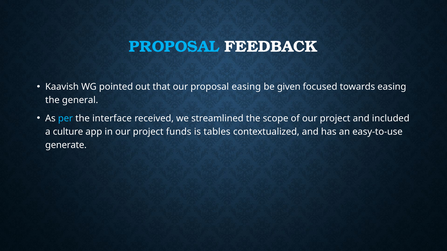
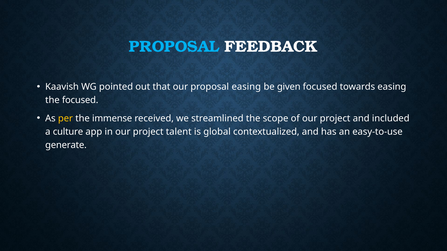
the general: general -> focused (80, 100)
per colour: light blue -> yellow (66, 118)
interface: interface -> immense (112, 118)
funds: funds -> talent (179, 132)
tables: tables -> global (217, 132)
